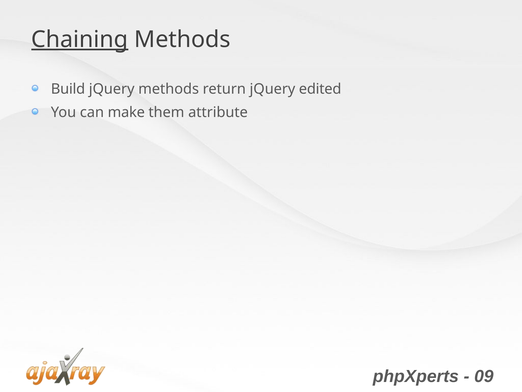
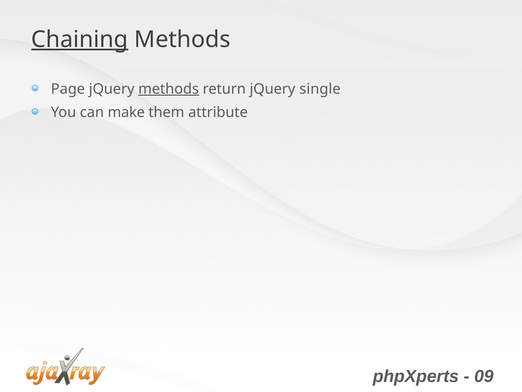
Build: Build -> Page (68, 89)
methods underline: none -> present (169, 89)
edited: edited -> single (320, 89)
